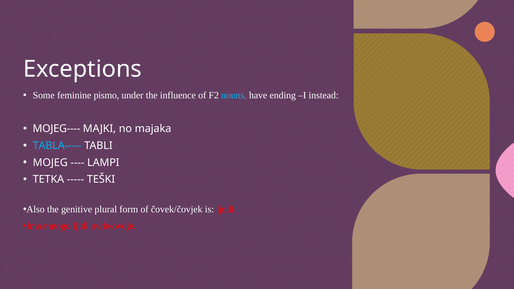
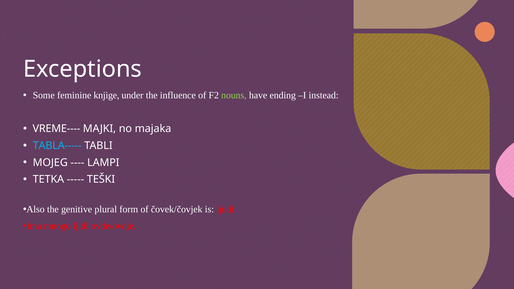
pismo: pismo -> knjige (106, 95)
nouns colour: light blue -> light green (234, 95)
MOJEG----: MOJEG---- -> VREME---- (56, 129)
